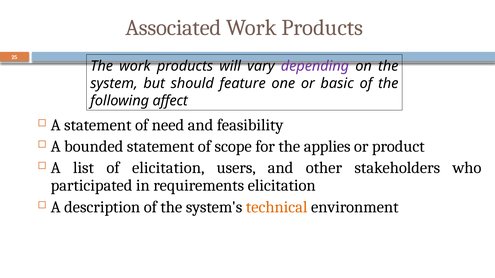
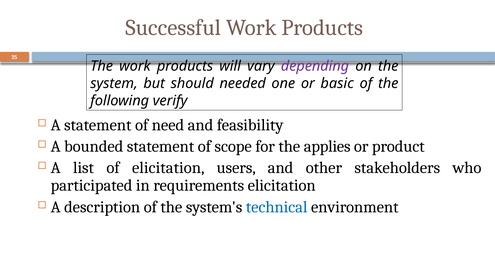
Associated: Associated -> Successful (173, 28)
feature: feature -> needed (243, 83)
affect: affect -> verify (170, 101)
technical colour: orange -> blue (277, 207)
